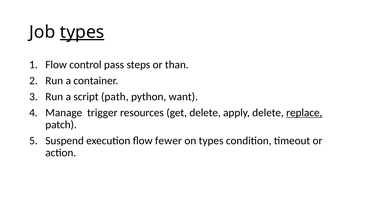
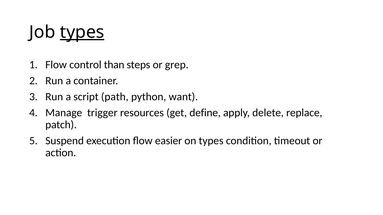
pass: pass -> than (114, 65)
than: than -> grep (177, 65)
get delete: delete -> define (205, 113)
replace underline: present -> none (304, 113)
fewer: fewer -> easier (169, 141)
